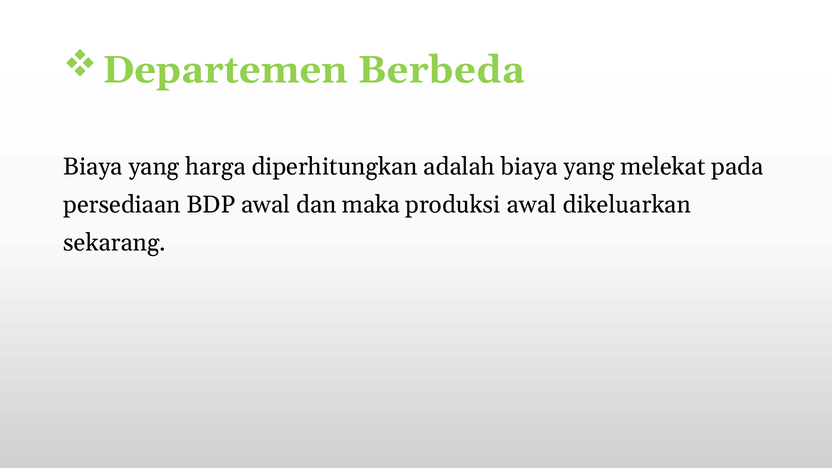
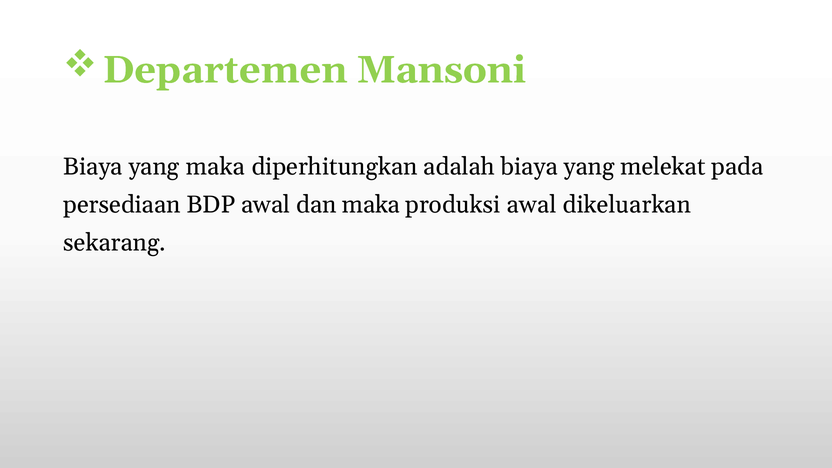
Berbeda: Berbeda -> Mansoni (441, 70)
yang harga: harga -> maka (215, 167)
